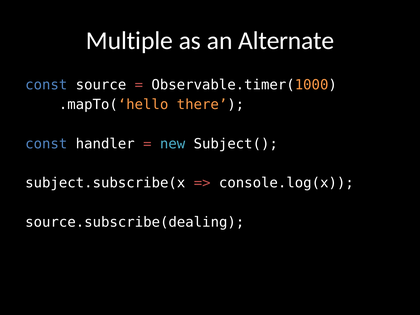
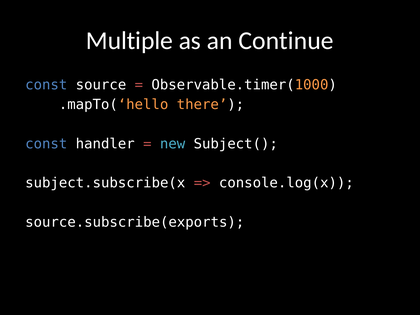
Alternate: Alternate -> Continue (286, 41)
source.subscribe(dealing: source.subscribe(dealing -> source.subscribe(exports (135, 222)
